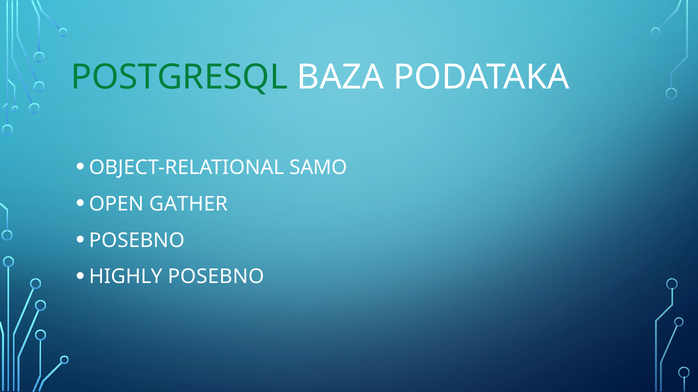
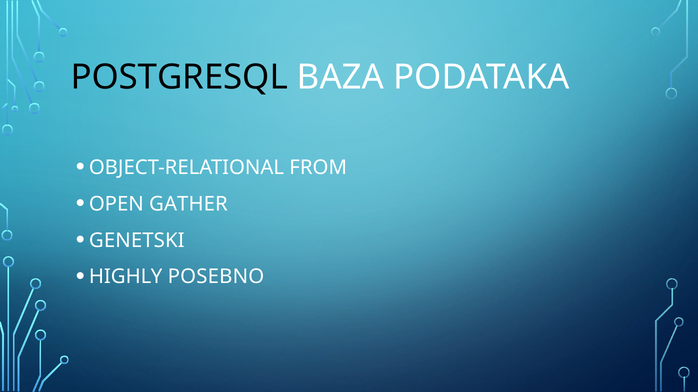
POSTGRESQL colour: green -> black (179, 77)
SAMO: SAMO -> FROM (318, 168)
POSEBNO: POSEBNO -> GENETSKI (137, 241)
